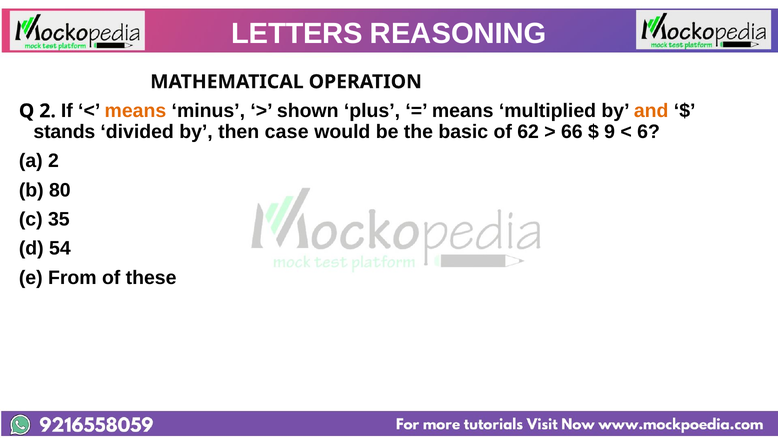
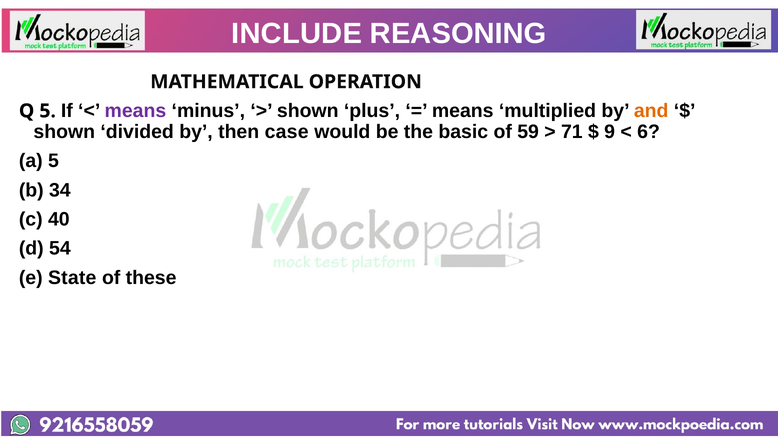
LETTERS: LETTERS -> INCLUDE (297, 33)
Q 2: 2 -> 5 (48, 111)
means colour: orange -> purple (135, 111)
stands: stands -> shown (64, 132)
62: 62 -> 59 (528, 132)
66: 66 -> 71 (572, 132)
2: 2 -> 5 (53, 161)
80: 80 -> 34 (60, 190)
35: 35 -> 40 (59, 219)
From: From -> State (72, 277)
